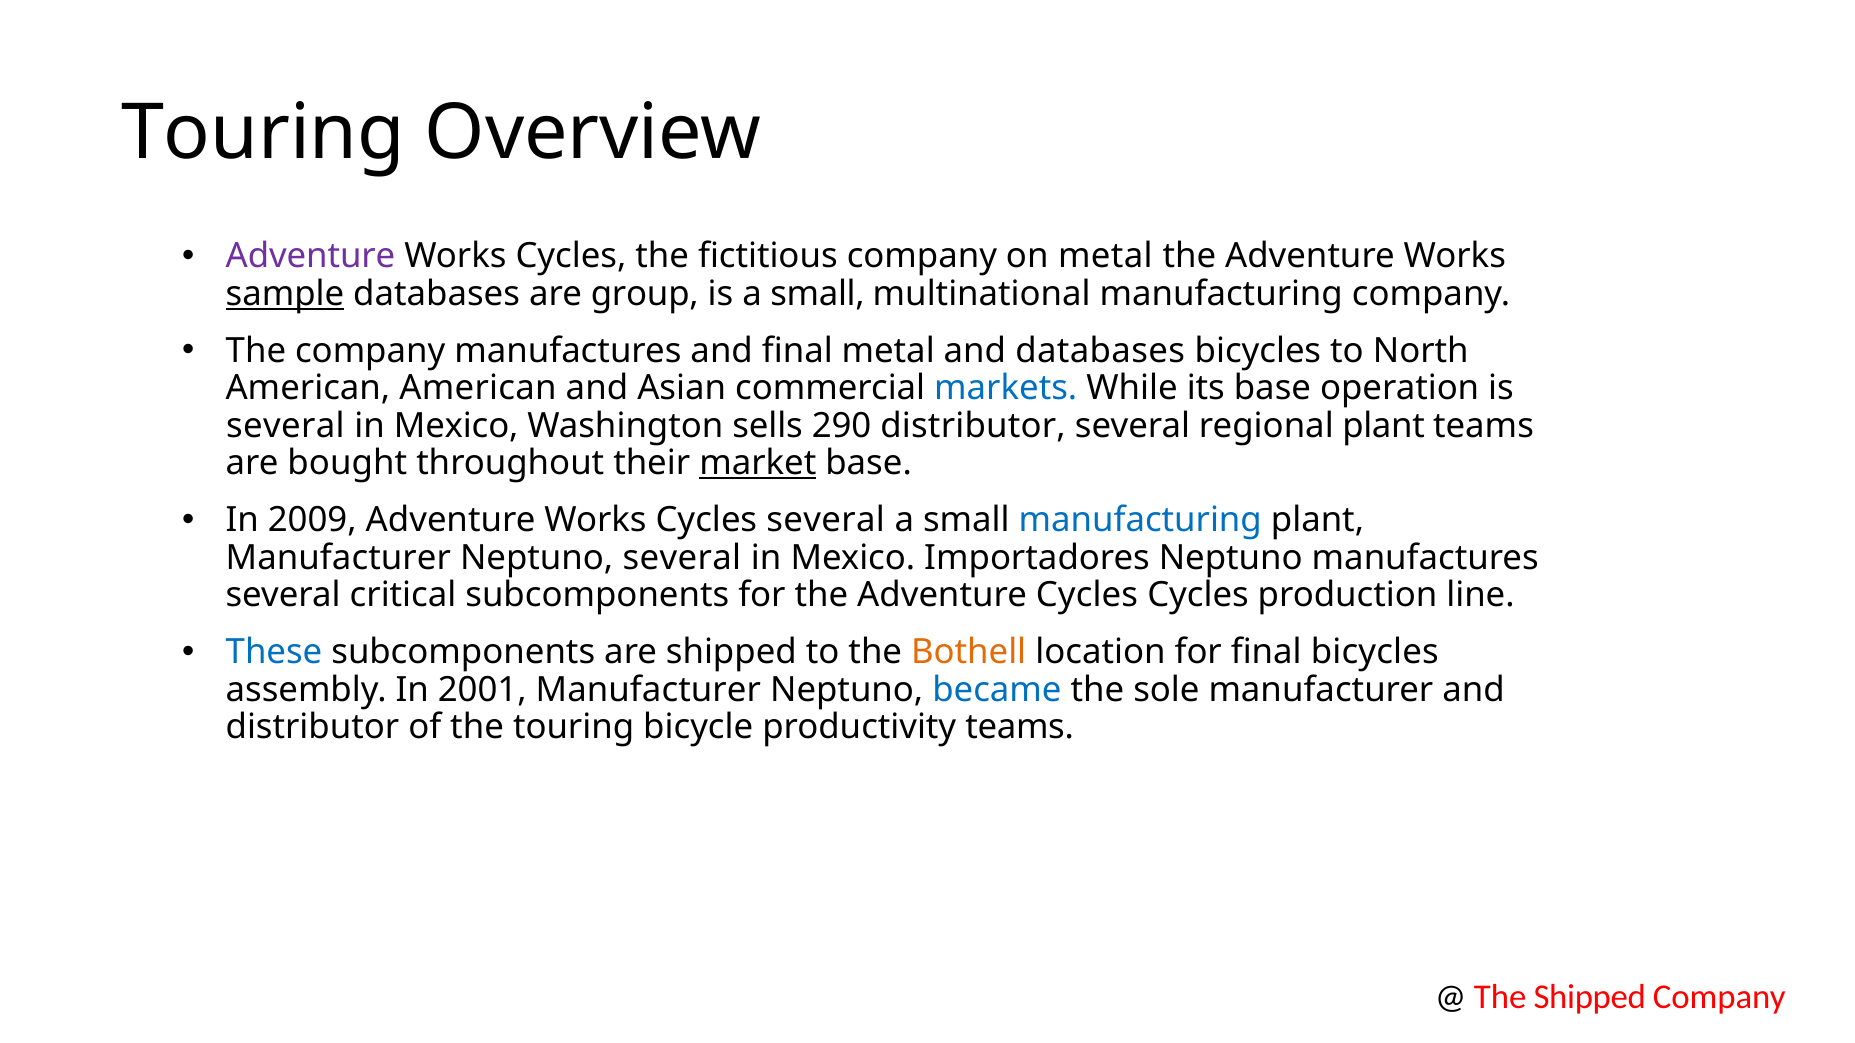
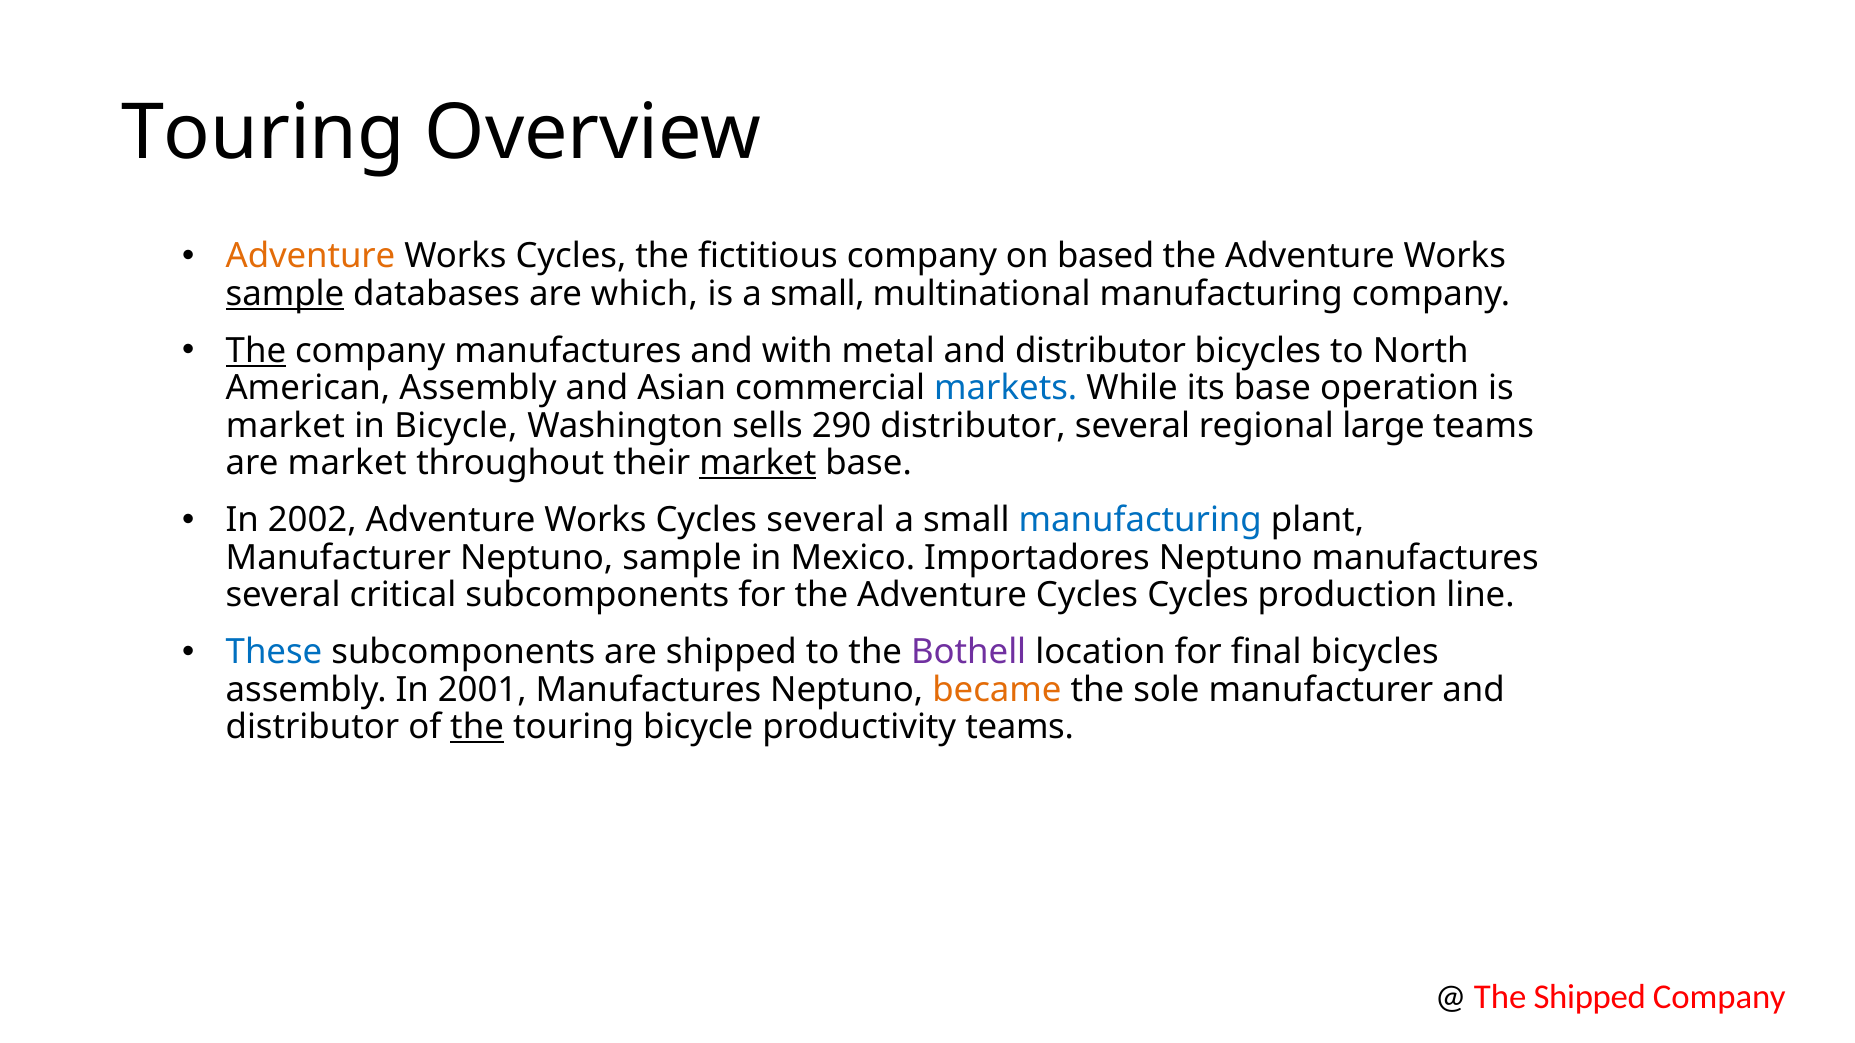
Adventure colour: purple -> orange (311, 256)
on metal: metal -> based (1106, 256)
group: group -> which (644, 294)
The underline: none -> present (256, 351)
and final: final -> with (797, 351)
metal and databases: databases -> distributor (1101, 351)
American American: American -> Assembly (478, 389)
several: several -> market (285, 426)
Mexico: Mexico -> Bicycle (456, 426)
regional plant: plant -> large (1384, 426)
are bought: bought -> market (347, 464)
2009: 2009 -> 2002 (312, 521)
Neptuno several: several -> sample (682, 558)
Bothell colour: orange -> purple (969, 653)
2001 Manufacturer: Manufacturer -> Manufactures (648, 690)
became colour: blue -> orange (997, 690)
the underline: none -> present (477, 728)
